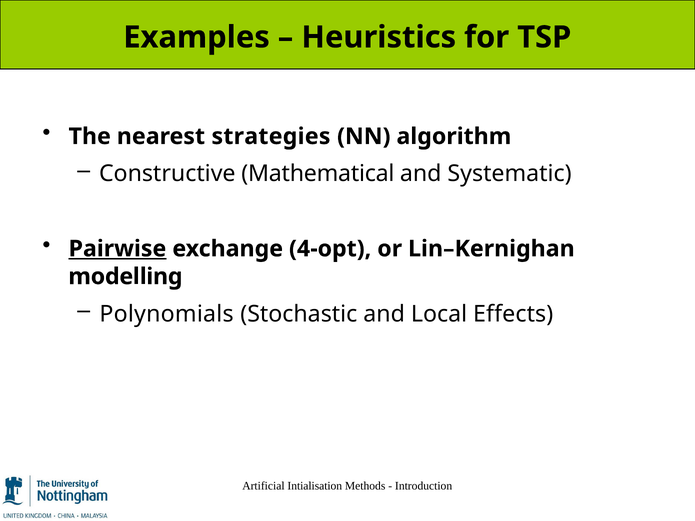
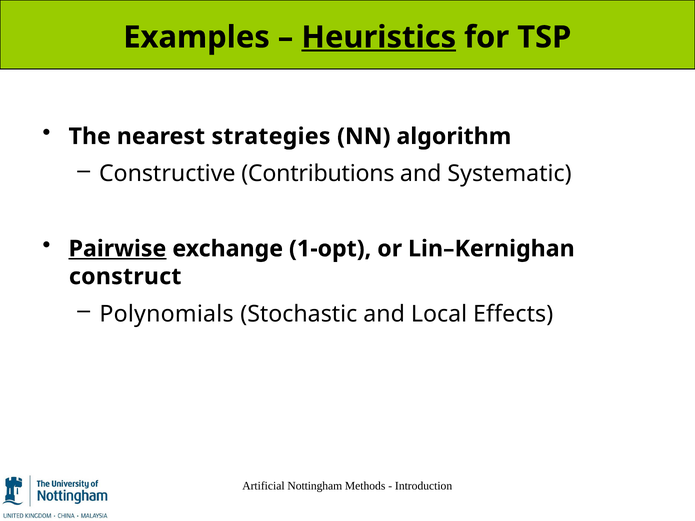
Heuristics underline: none -> present (379, 37)
Mathematical: Mathematical -> Contributions (318, 174)
4-opt: 4-opt -> 1-opt (330, 249)
modelling: modelling -> construct (125, 277)
Intialisation: Intialisation -> Nottingham (315, 486)
